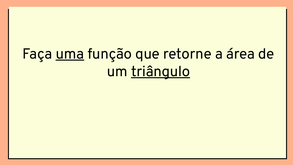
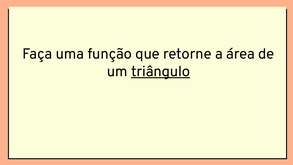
uma underline: present -> none (70, 54)
